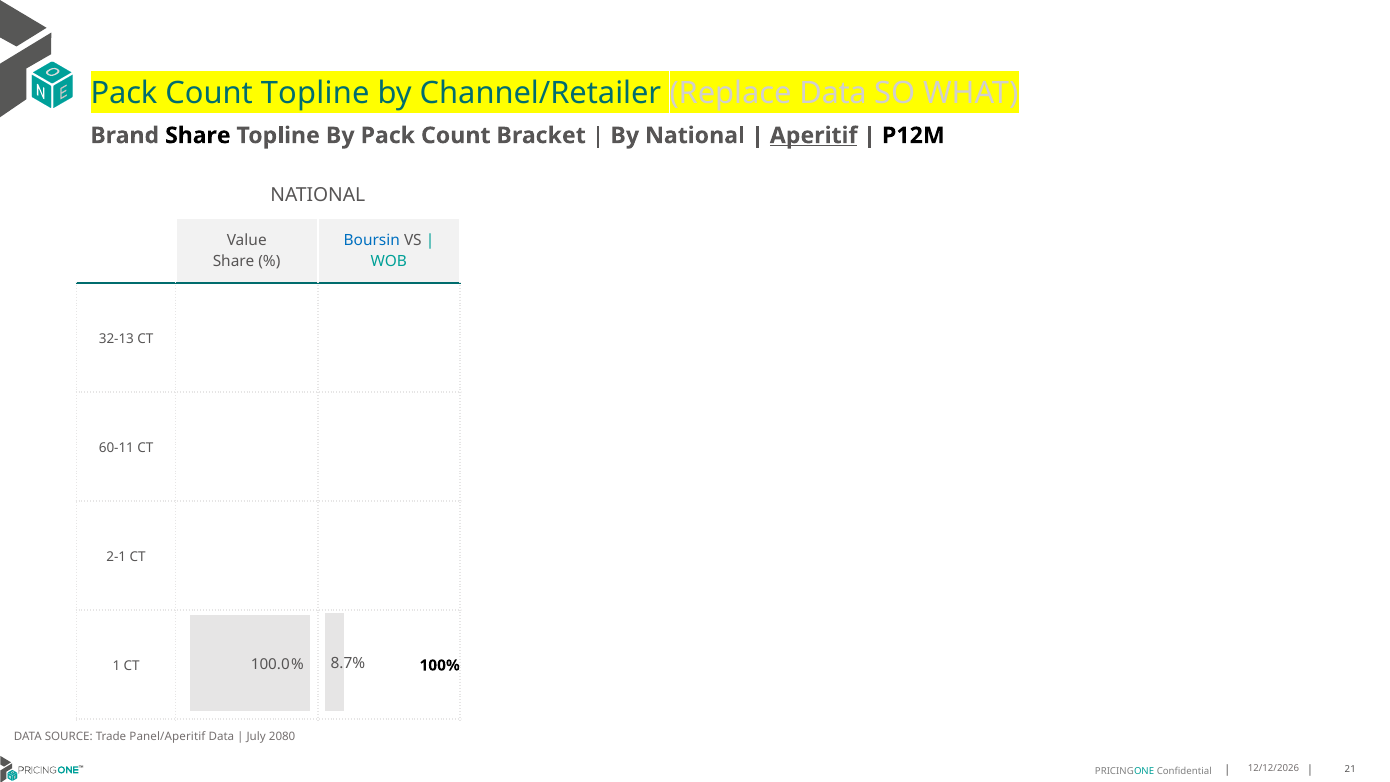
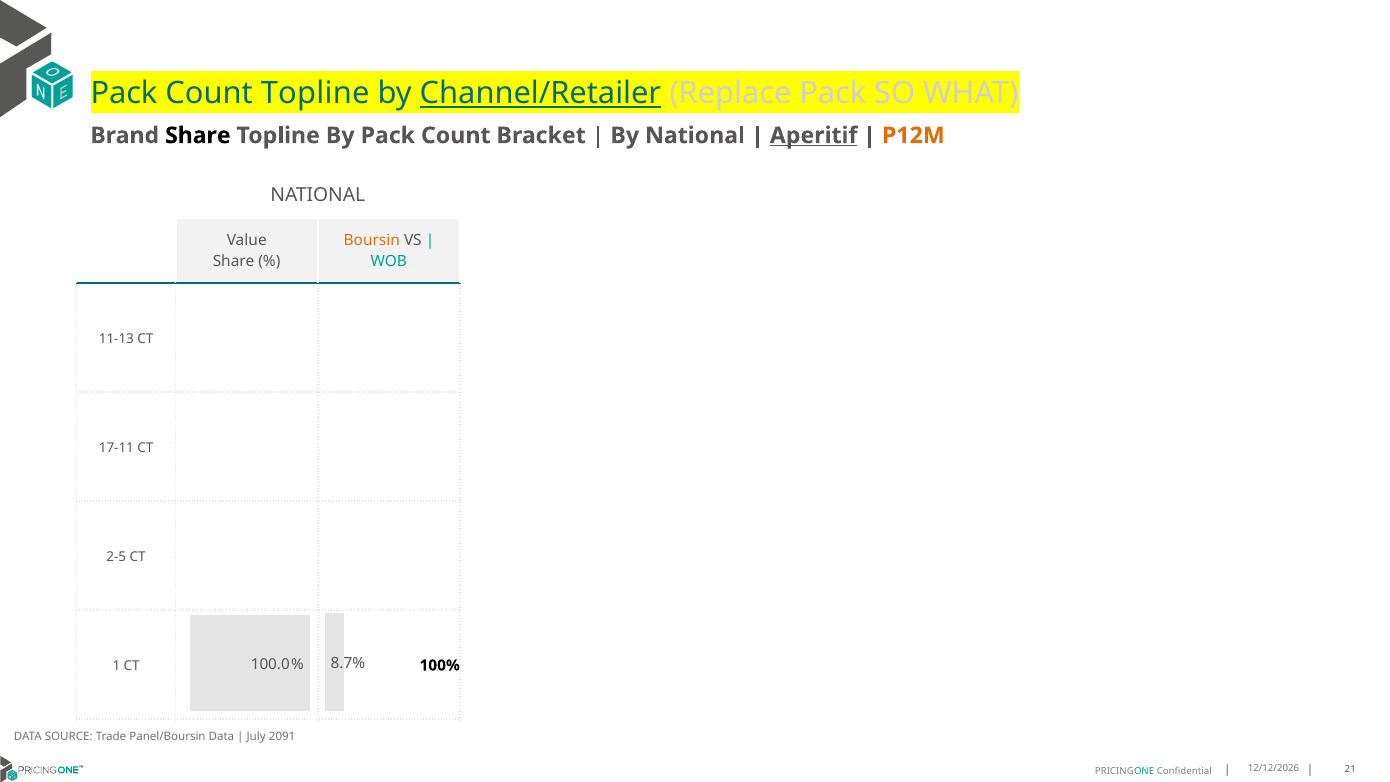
Channel/Retailer underline: none -> present (540, 93)
Replace Data: Data -> Pack (833, 93)
P12M colour: black -> orange (913, 136)
Boursin colour: blue -> orange (372, 240)
32-13: 32-13 -> 11-13 (116, 339)
60-11: 60-11 -> 17-11 (116, 448)
2-1: 2-1 -> 2-5 (116, 557)
Panel/Aperitif: Panel/Aperitif -> Panel/Boursin (168, 736)
2080: 2080 -> 2091 (282, 736)
